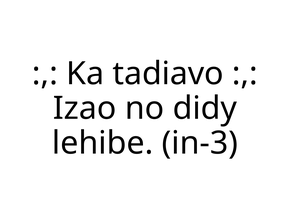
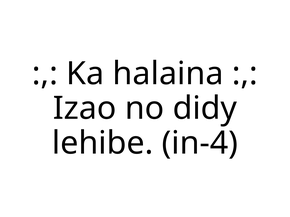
tadiavo: tadiavo -> halaina (168, 74)
in-3: in-3 -> in-4 (200, 143)
